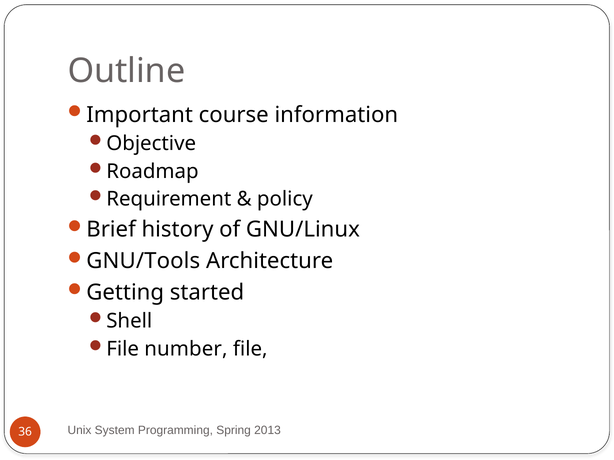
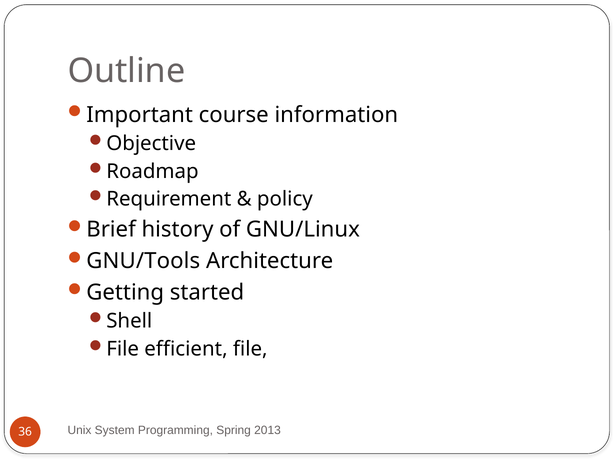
number: number -> efficient (186, 349)
